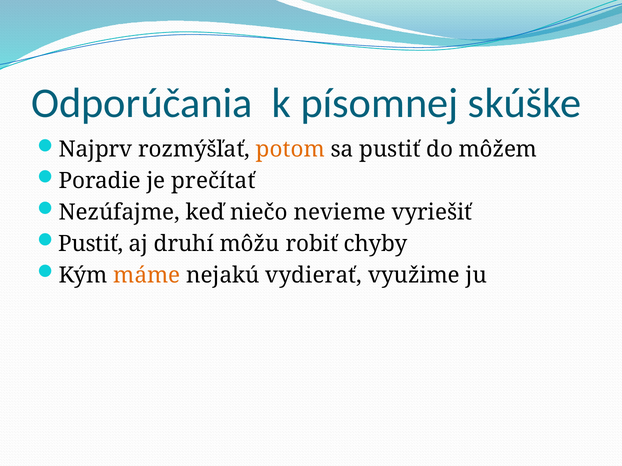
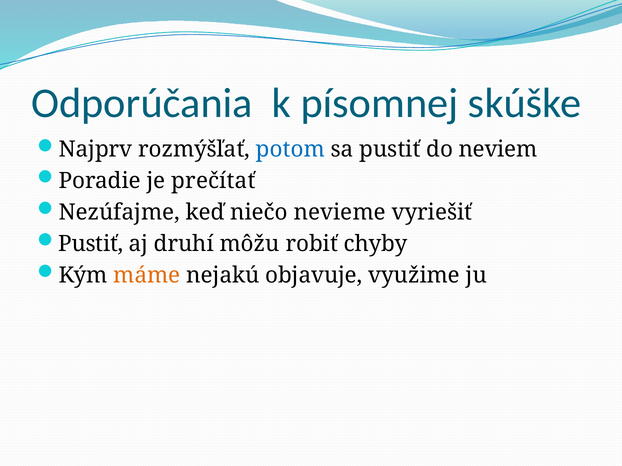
potom colour: orange -> blue (290, 150)
môžem: môžem -> neviem (498, 150)
vydierať: vydierať -> objavuje (314, 275)
